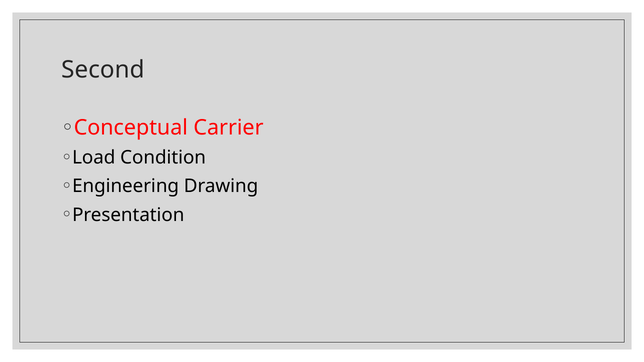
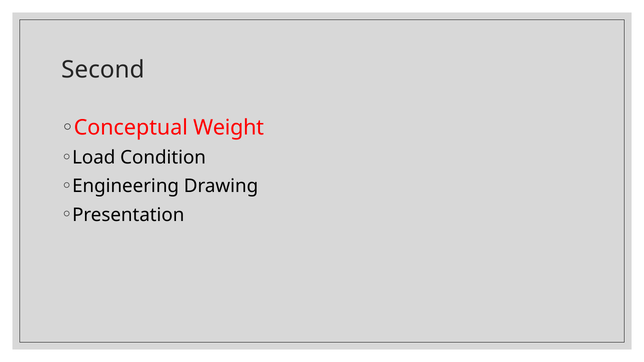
Carrier: Carrier -> Weight (229, 128)
